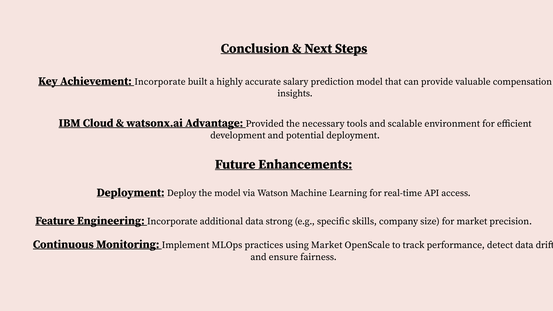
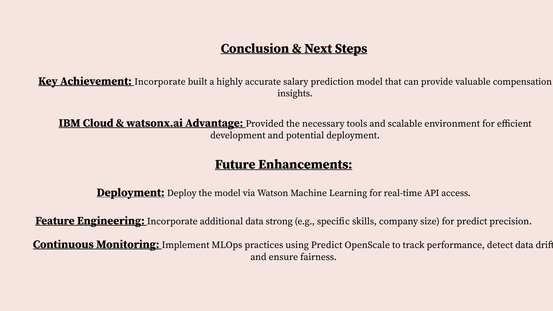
for market: market -> predict (472, 221)
using Market: Market -> Predict (327, 245)
